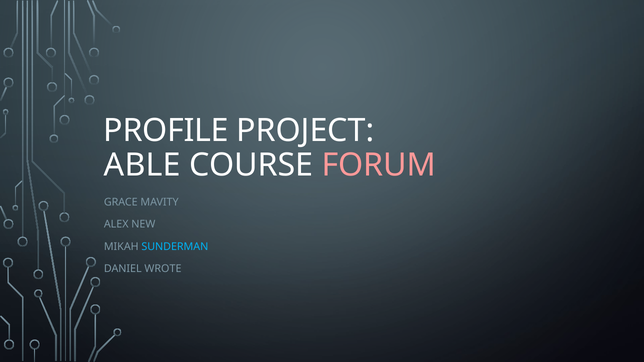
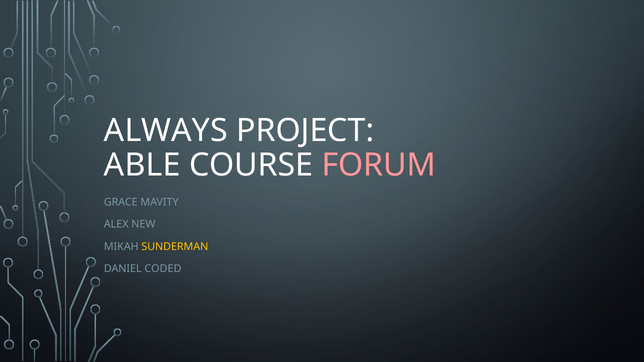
PROFILE: PROFILE -> ALWAYS (166, 131)
SUNDERMAN colour: light blue -> yellow (175, 247)
WROTE: WROTE -> CODED (163, 269)
